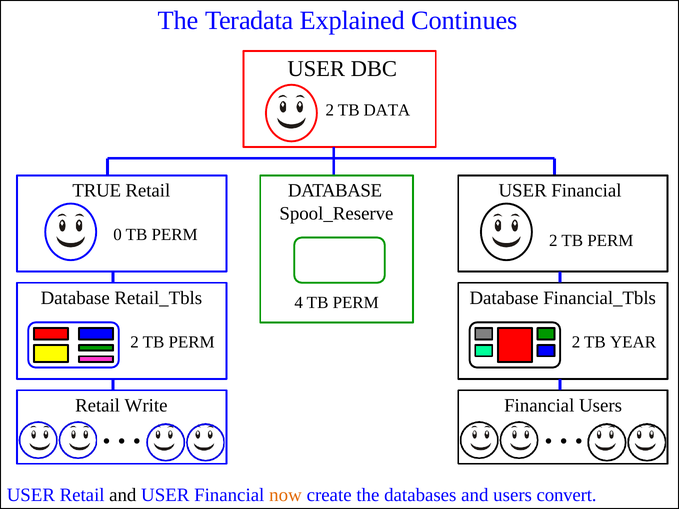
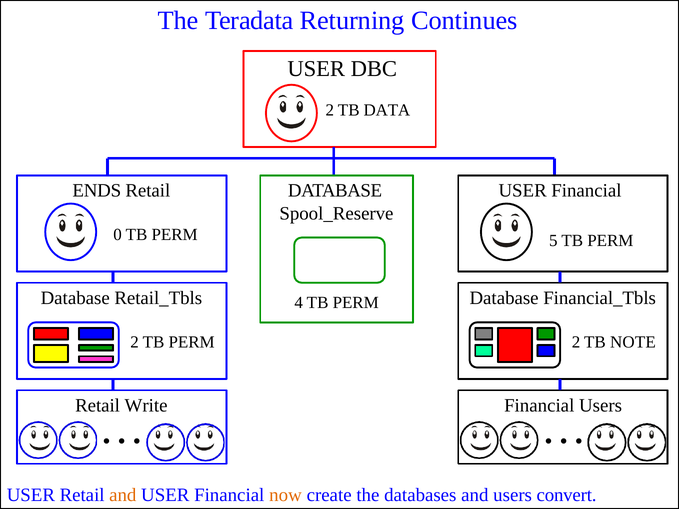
Explained: Explained -> Returning (352, 20)
TRUE: TRUE -> ENDS (97, 191)
PERM 2: 2 -> 5 (553, 241)
YEAR: YEAR -> NOTE (633, 342)
and colour: black -> orange (123, 495)
